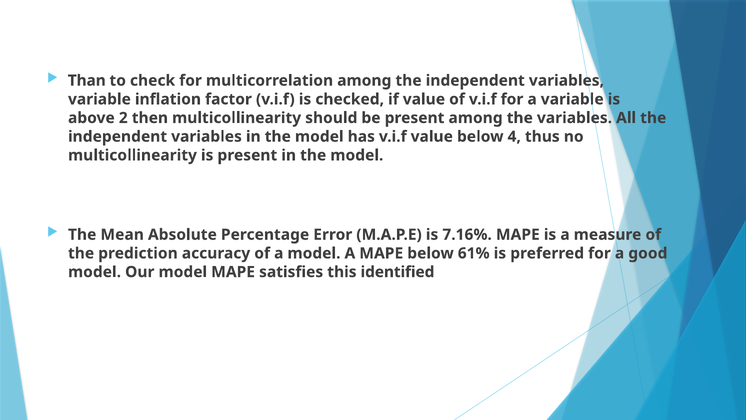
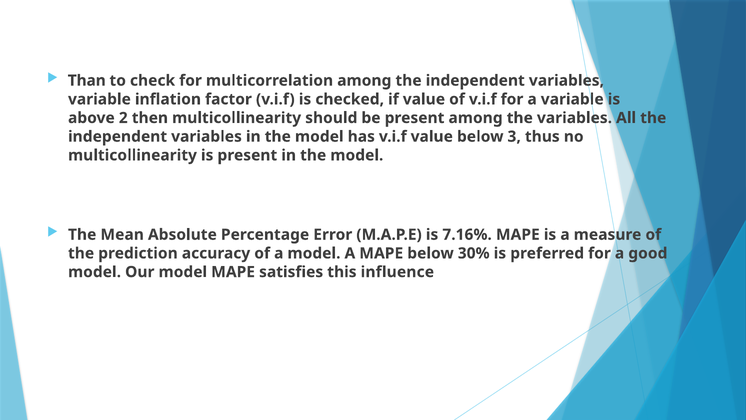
4: 4 -> 3 (514, 136)
61%: 61% -> 30% (474, 253)
identified: identified -> influence (397, 272)
